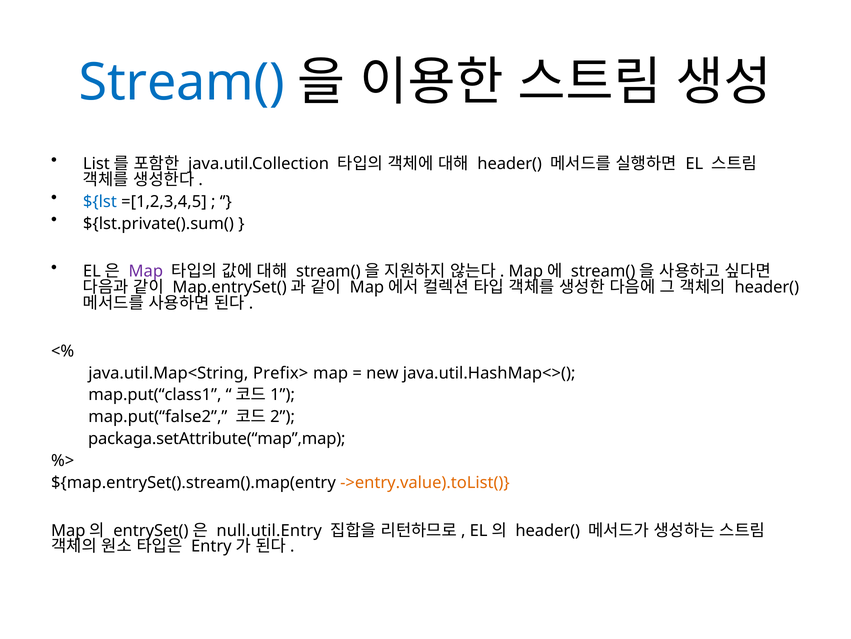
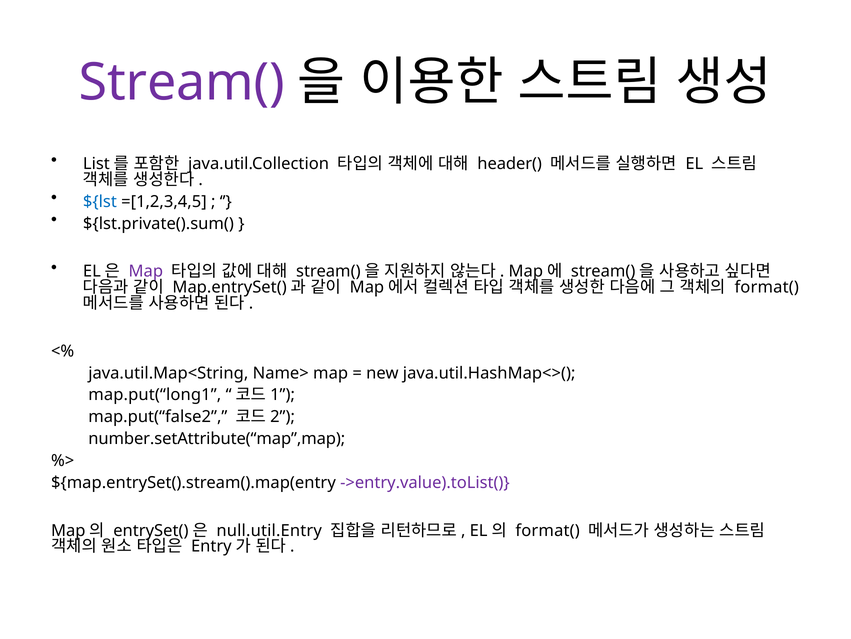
Stream( colour: blue -> purple (182, 82)
header(: header( -> format( (767, 287)
Prefix>: Prefix> -> Name> (281, 373)
map.put(“class1: map.put(“class1 -> map.put(“long1 (155, 395)
packaga.setAttribute(“map”,map: packaga.setAttribute(“map”,map -> number.setAttribute(“map”,map (217, 438)
->entry.value).toList( colour: orange -> purple (425, 482)
header(: header( -> format( (548, 530)
